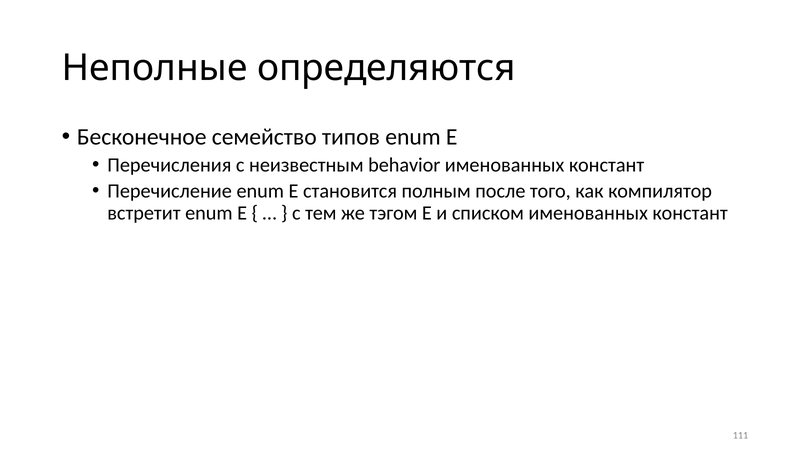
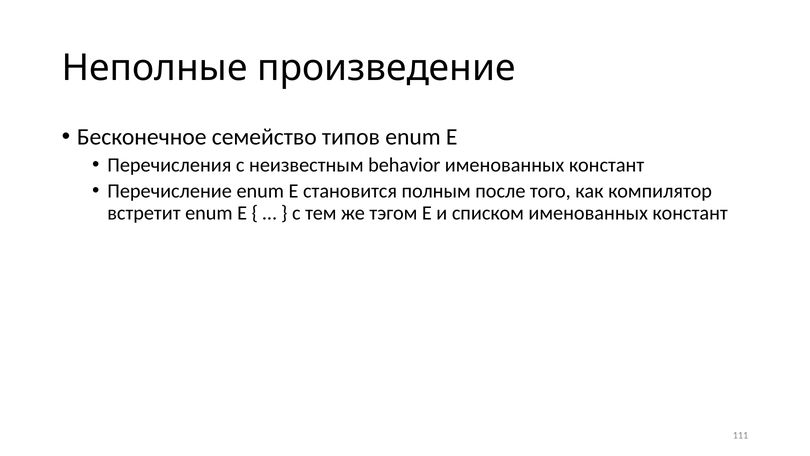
определяются: определяются -> произведение (386, 68)
